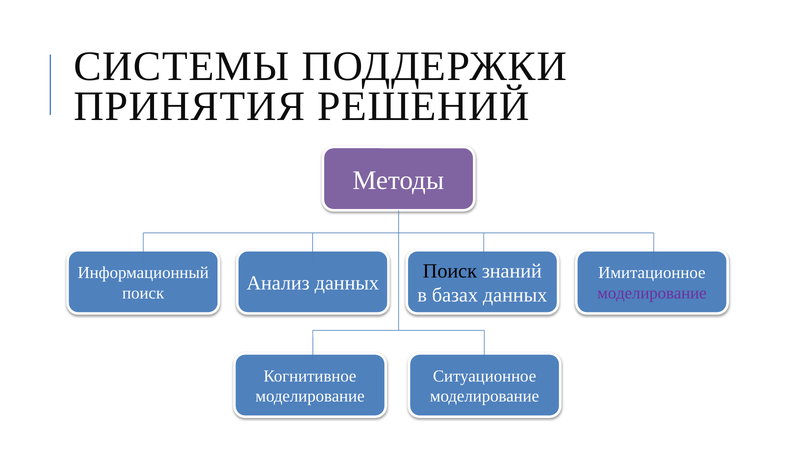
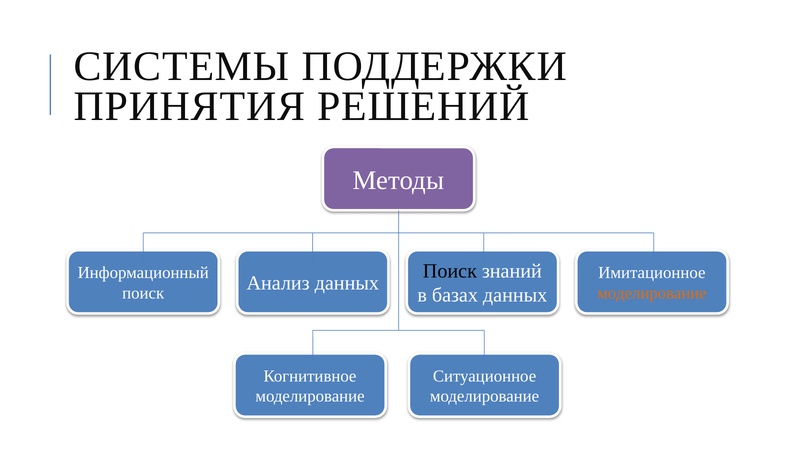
моделирование colour: purple -> orange (652, 293)
